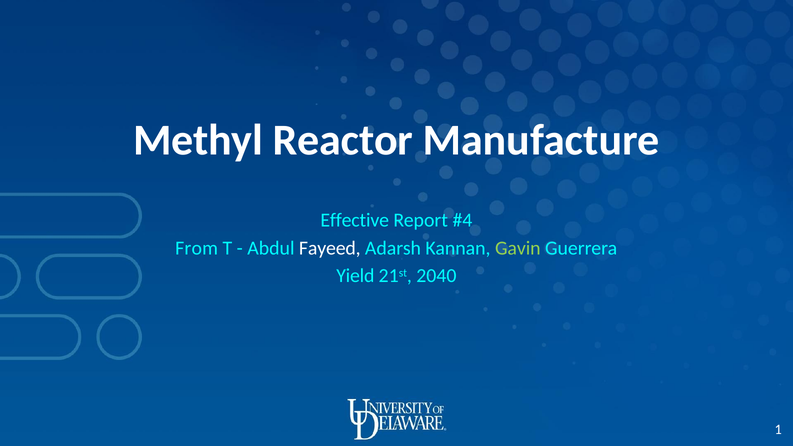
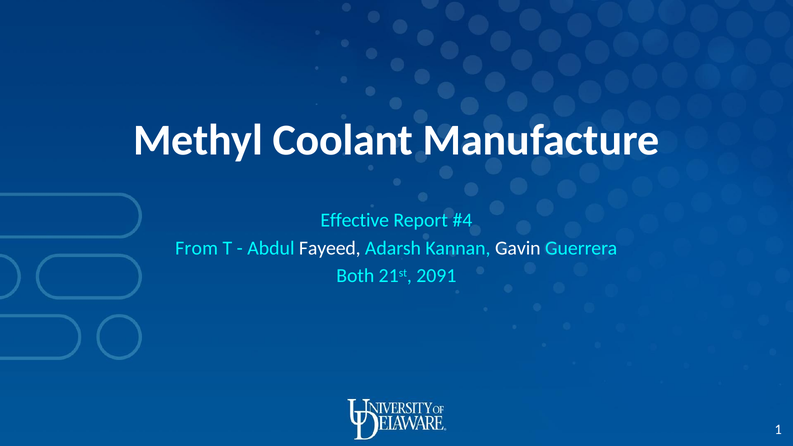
Reactor: Reactor -> Coolant (343, 140)
Gavin colour: light green -> white (518, 248)
Yield: Yield -> Both (355, 276)
2040: 2040 -> 2091 (436, 276)
